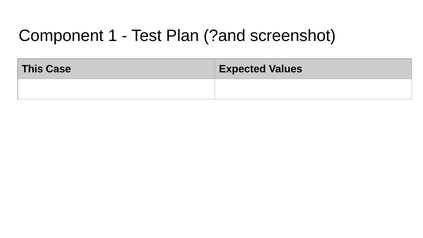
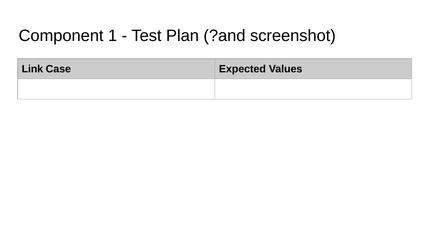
This: This -> Link (32, 69)
